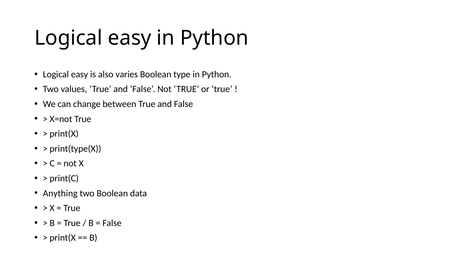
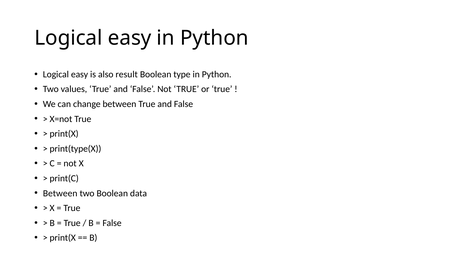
varies: varies -> result (127, 74)
Anything: Anything -> Between (60, 193)
